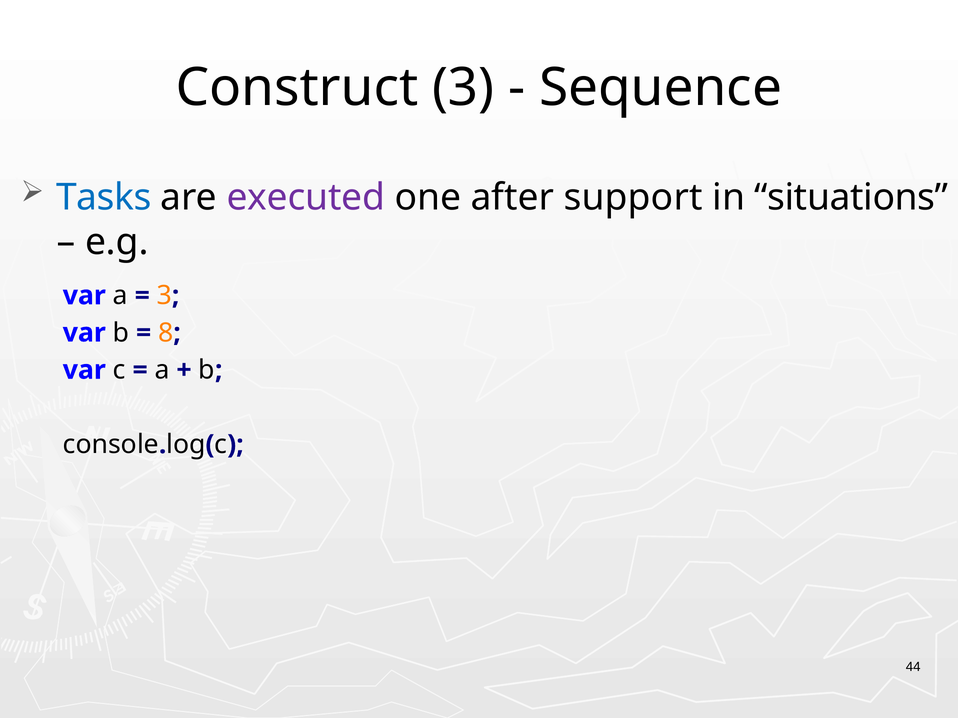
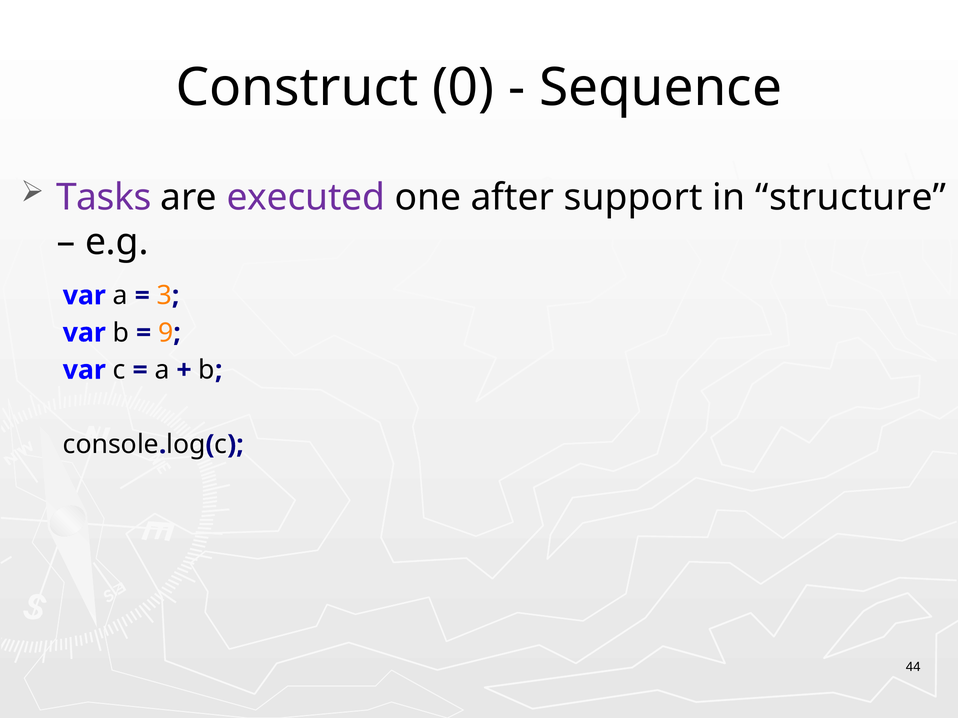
Construct 3: 3 -> 0 (463, 88)
Tasks colour: blue -> purple (104, 197)
situations: situations -> structure (851, 197)
8: 8 -> 9 (166, 333)
